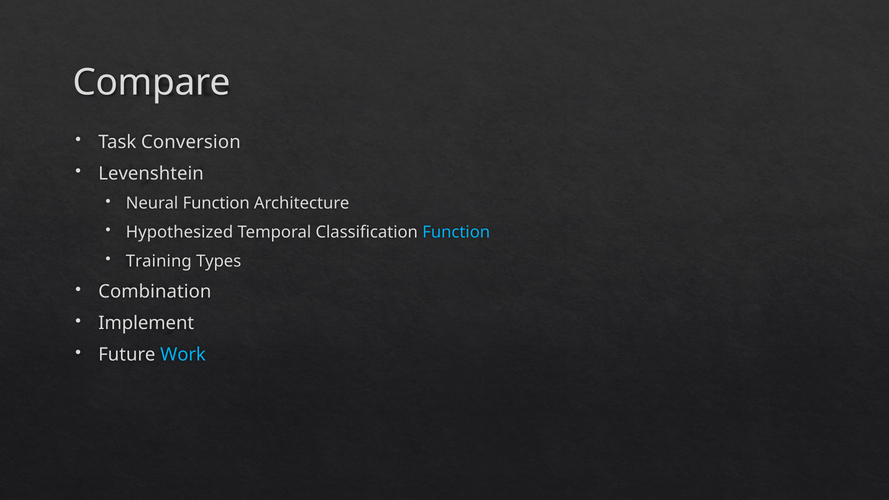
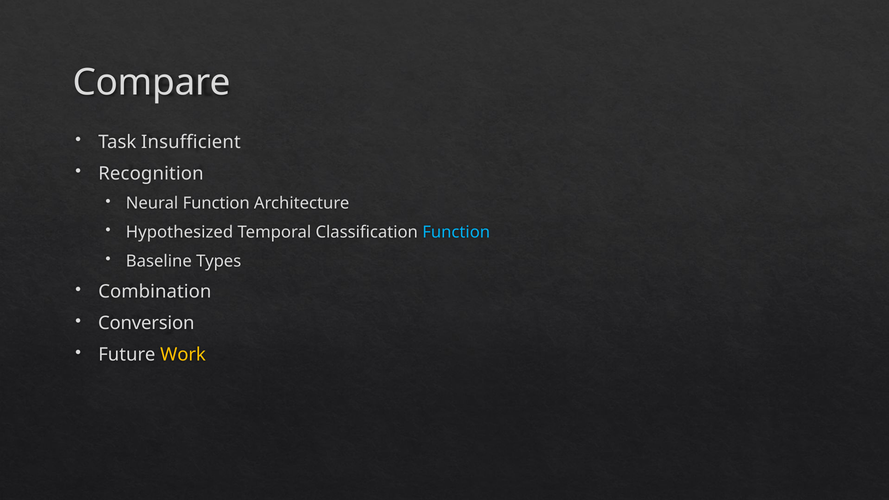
Conversion: Conversion -> Insufficient (191, 142)
Levenshtein: Levenshtein -> Recognition (151, 174)
Training: Training -> Baseline (159, 261)
Implement: Implement -> Conversion (146, 323)
Work colour: light blue -> yellow (183, 355)
